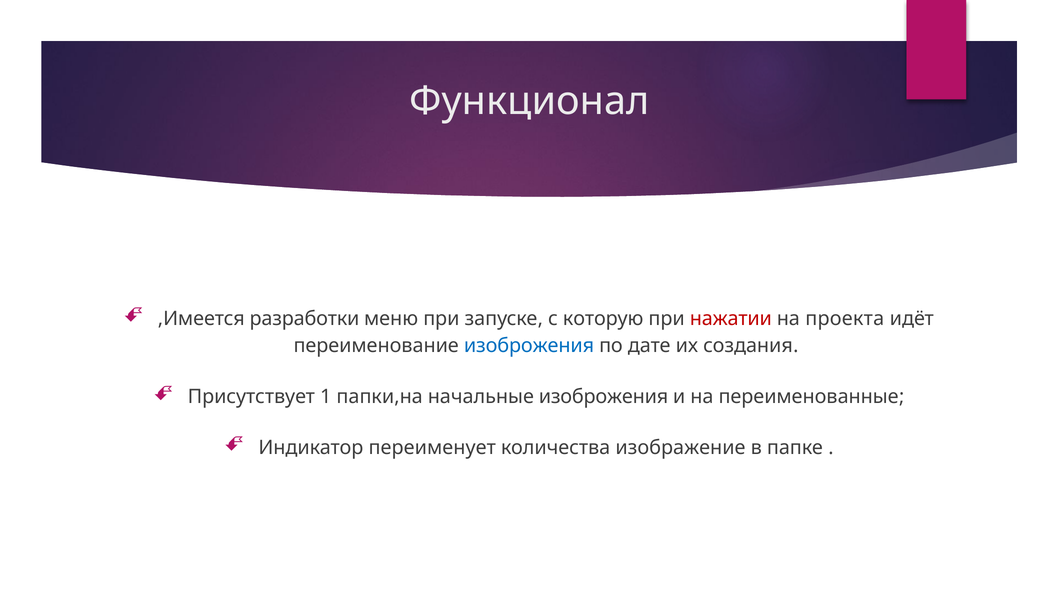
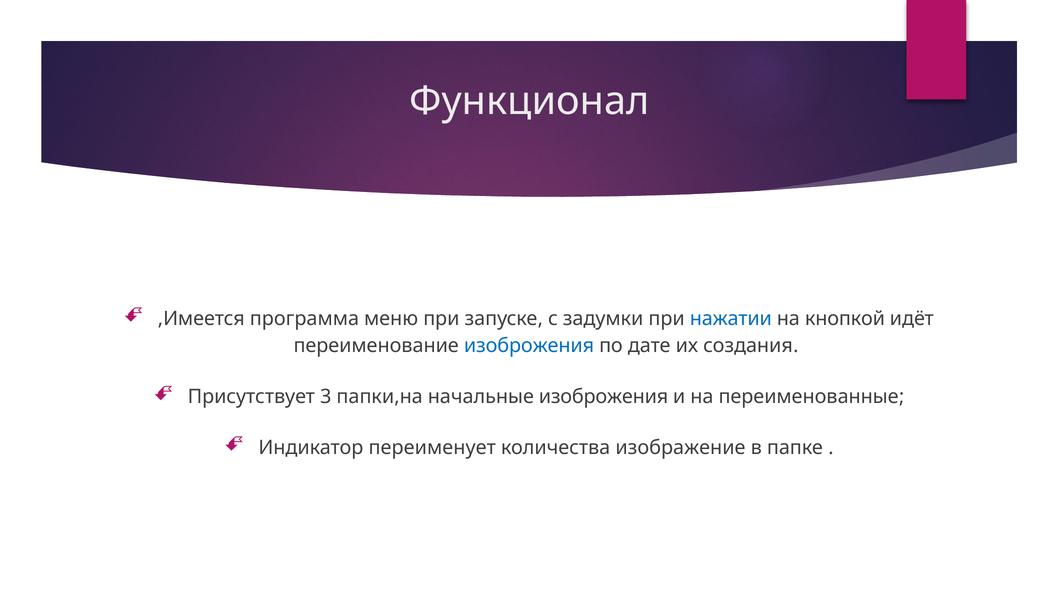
разработки: разработки -> программа (304, 318)
которую: которую -> задумки (603, 318)
нажатии colour: red -> blue (731, 318)
проекта: проекта -> кнопкой (845, 318)
1: 1 -> 3 (326, 397)
